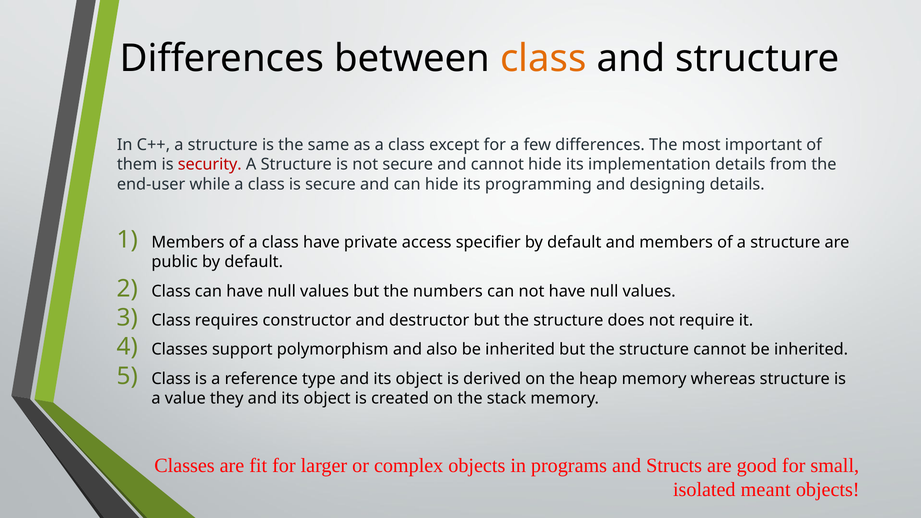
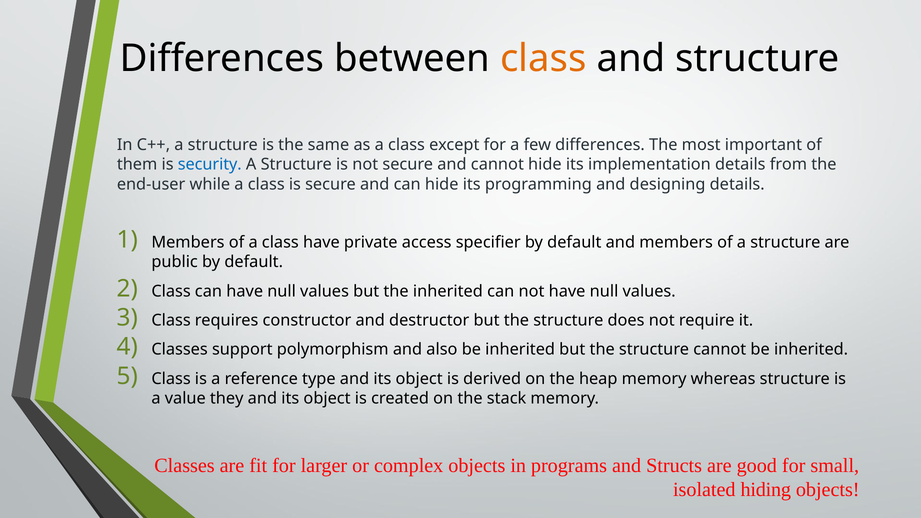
security colour: red -> blue (210, 165)
the numbers: numbers -> inherited (448, 291)
meant: meant -> hiding (766, 490)
